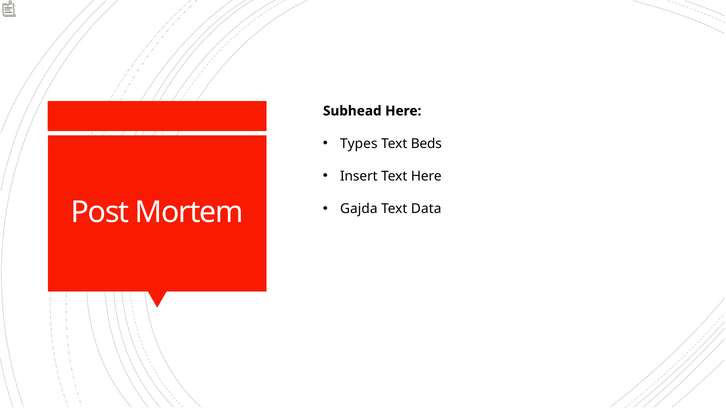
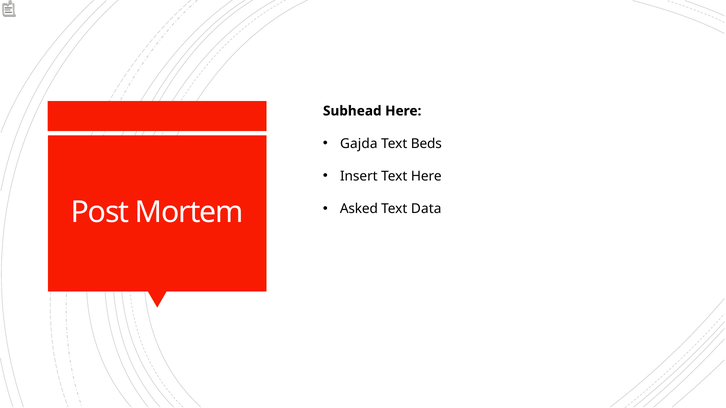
Types: Types -> Gajda (359, 144)
Gajda: Gajda -> Asked (359, 209)
